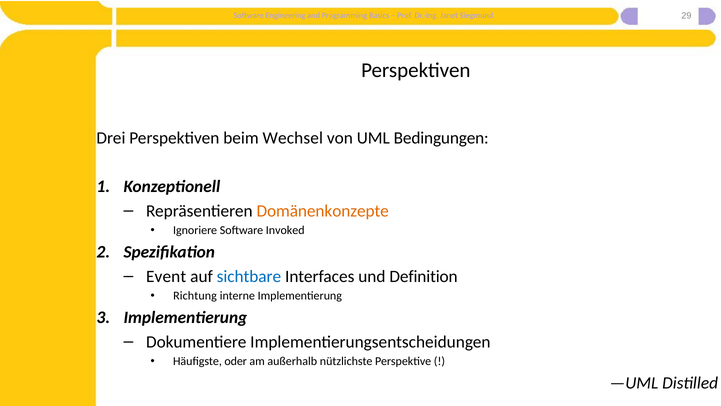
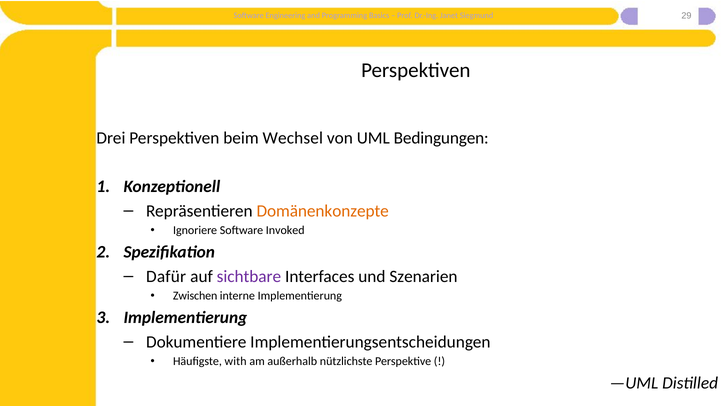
Event: Event -> Dafür (166, 276)
sichtbare colour: blue -> purple (249, 276)
Definition: Definition -> Szenarien (423, 276)
Richtung: Richtung -> Zwischen (195, 296)
oder: oder -> with (236, 361)
